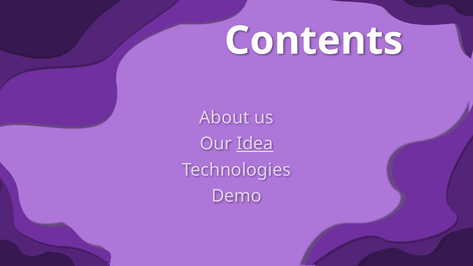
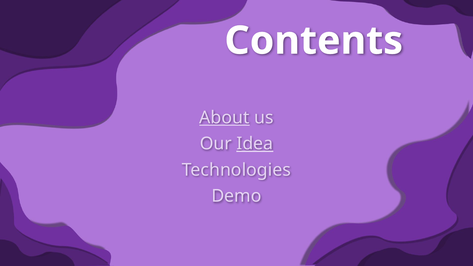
About underline: none -> present (224, 118)
